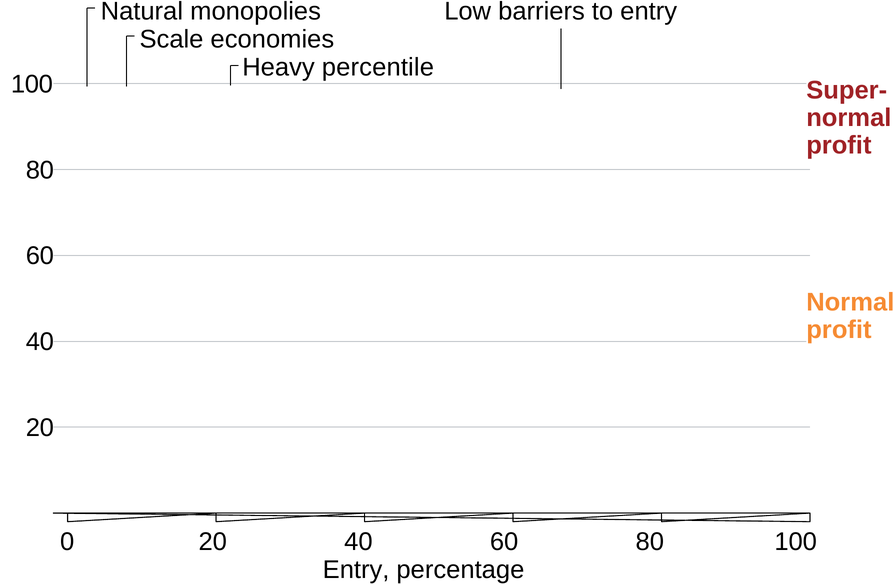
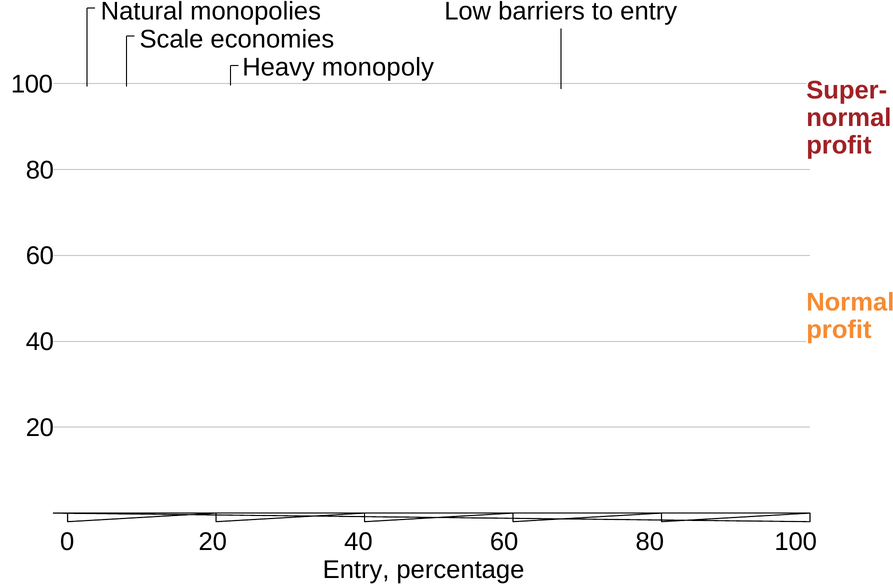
percentile: percentile -> monopoly (378, 67)
